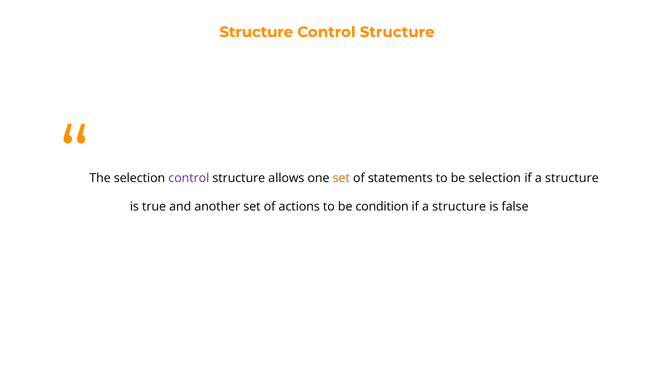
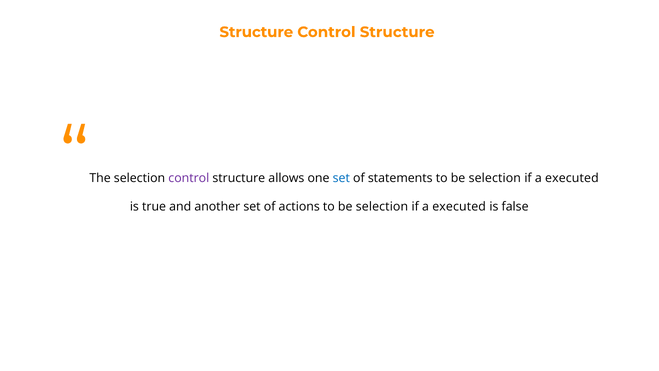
set colour: orange -> blue (341, 178)
structure: structure -> executed (572, 178)
actions to be condition: condition -> selection (382, 206)
structure: structure -> executed (459, 206)
